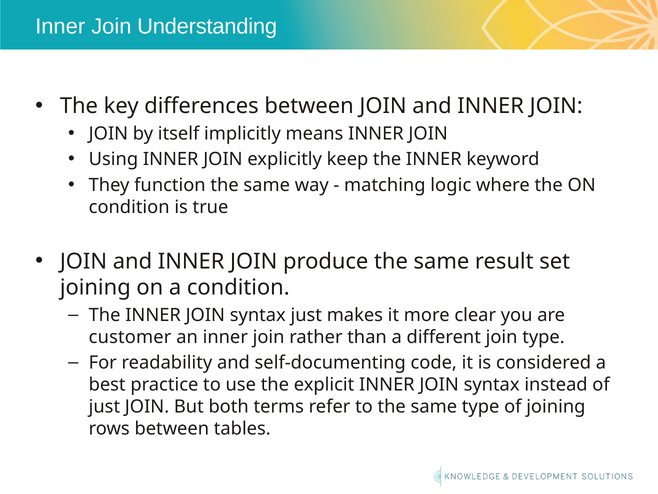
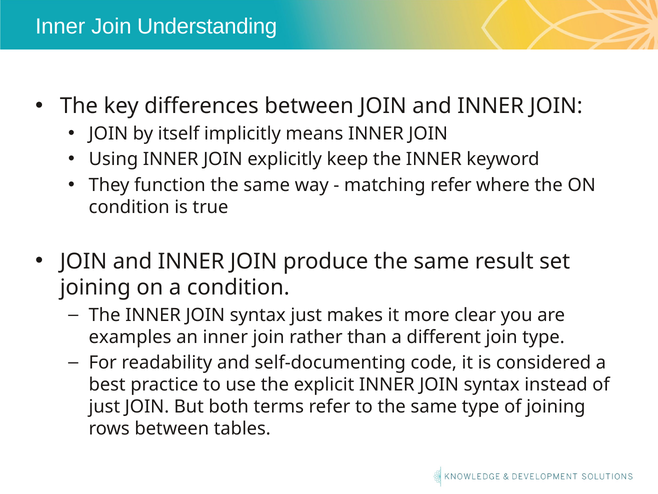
matching logic: logic -> refer (451, 185)
customer: customer -> examples (130, 337)
